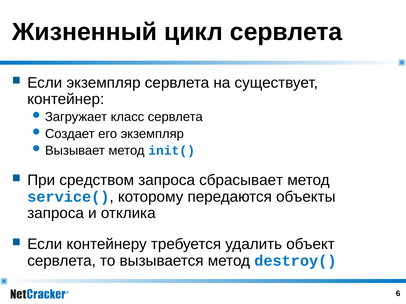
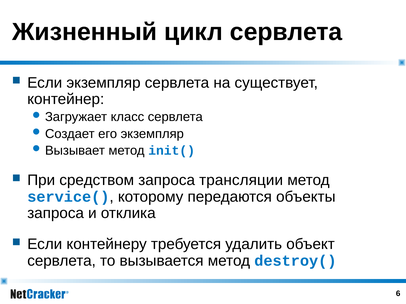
сбрасывает: сбрасывает -> трансляции (241, 181)
